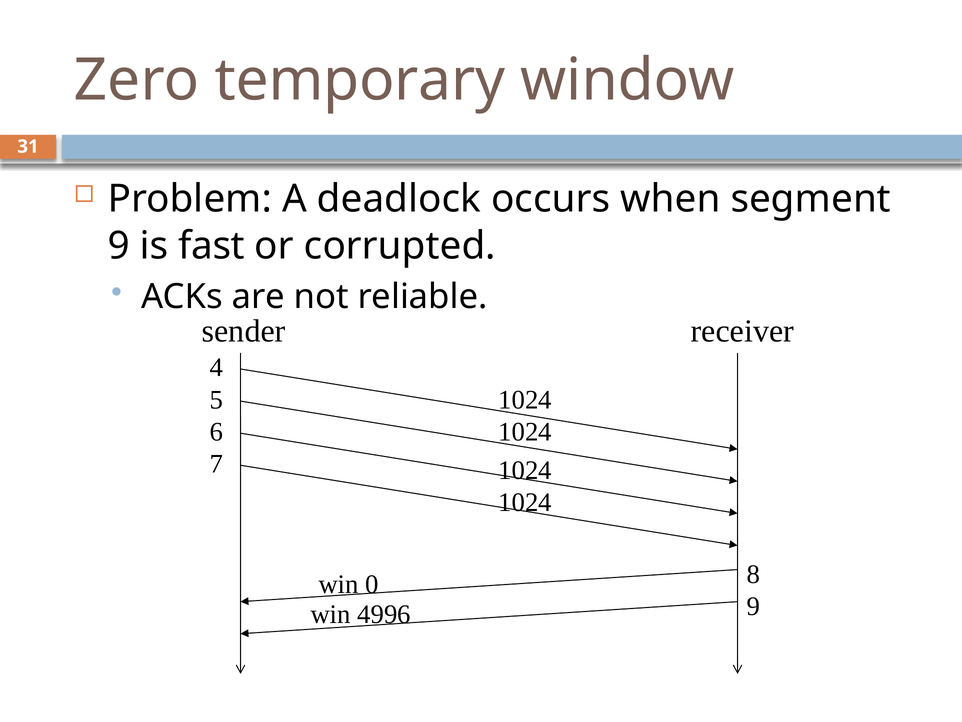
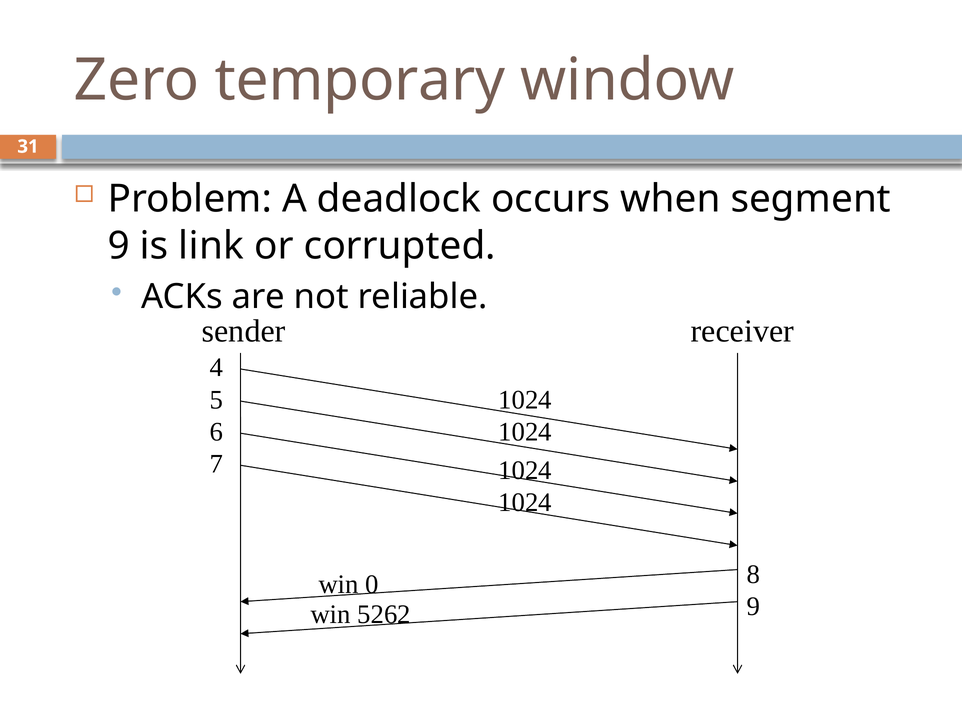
fast: fast -> link (211, 246)
4996: 4996 -> 5262 (384, 614)
